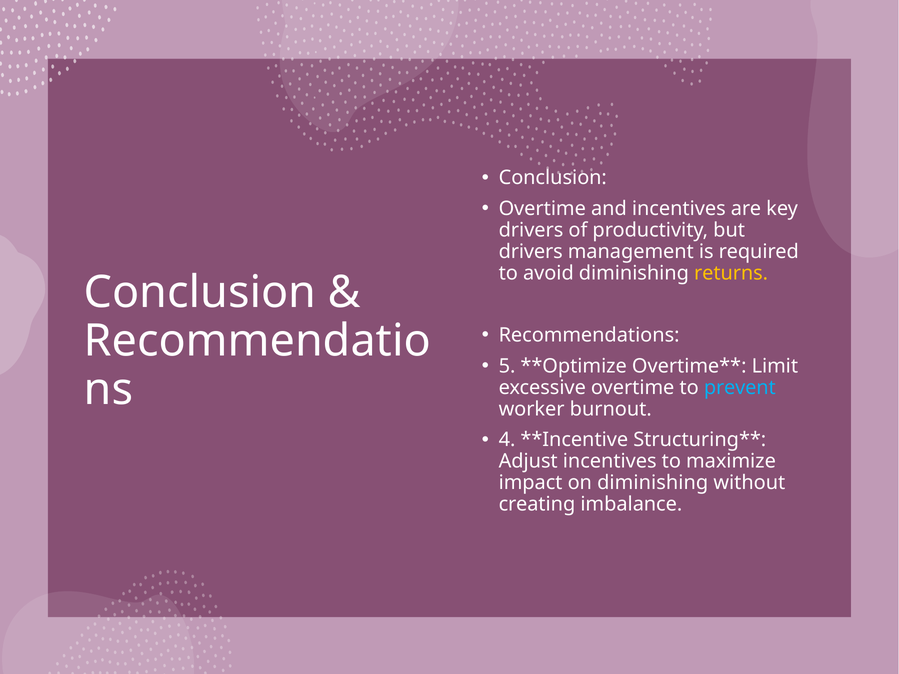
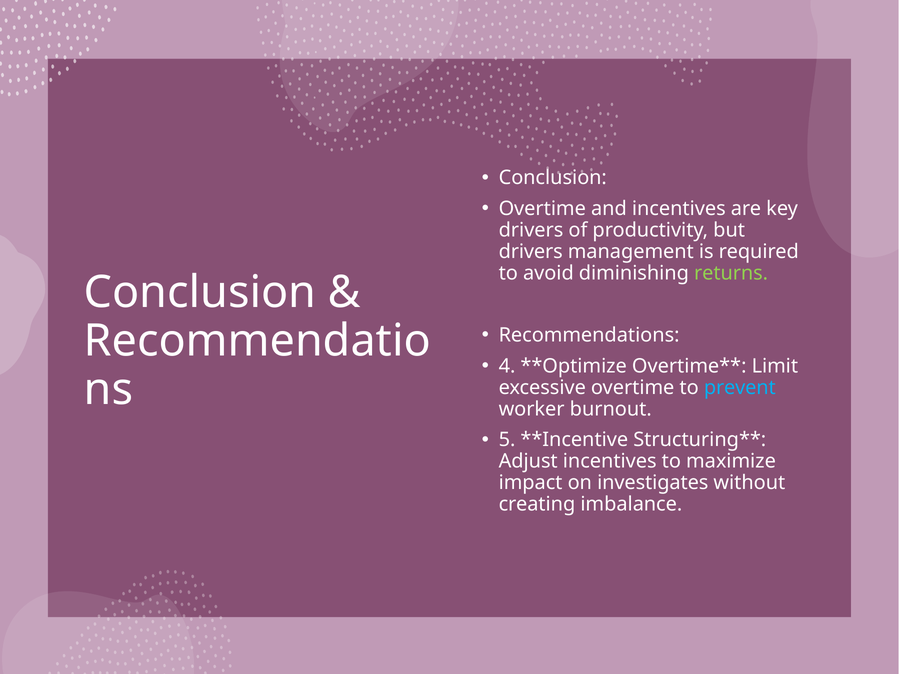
returns colour: yellow -> light green (731, 273)
5: 5 -> 4 (507, 366)
4: 4 -> 5 (507, 440)
on diminishing: diminishing -> investigates (653, 483)
